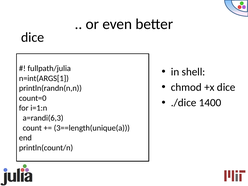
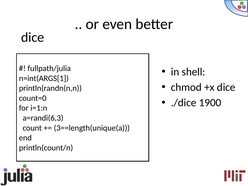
1400: 1400 -> 1900 (210, 103)
